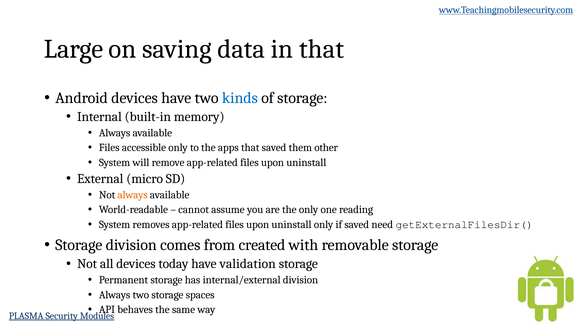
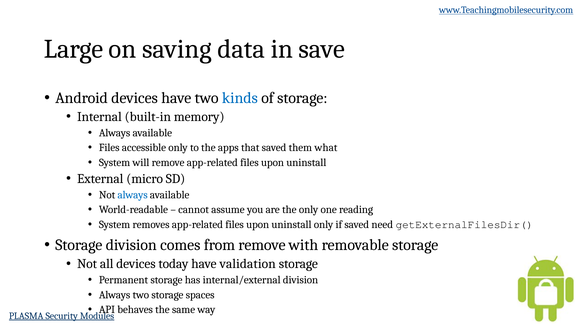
in that: that -> save (322, 49)
other: other -> what (326, 147)
always colour: orange -> blue (133, 194)
from created: created -> remove (262, 245)
